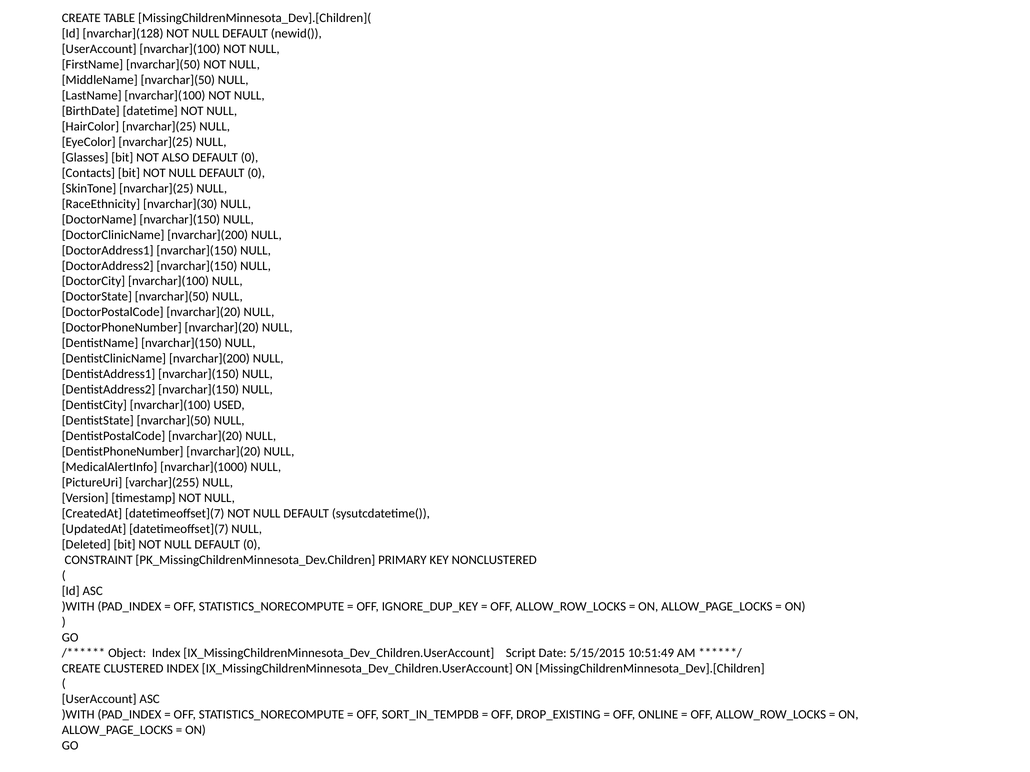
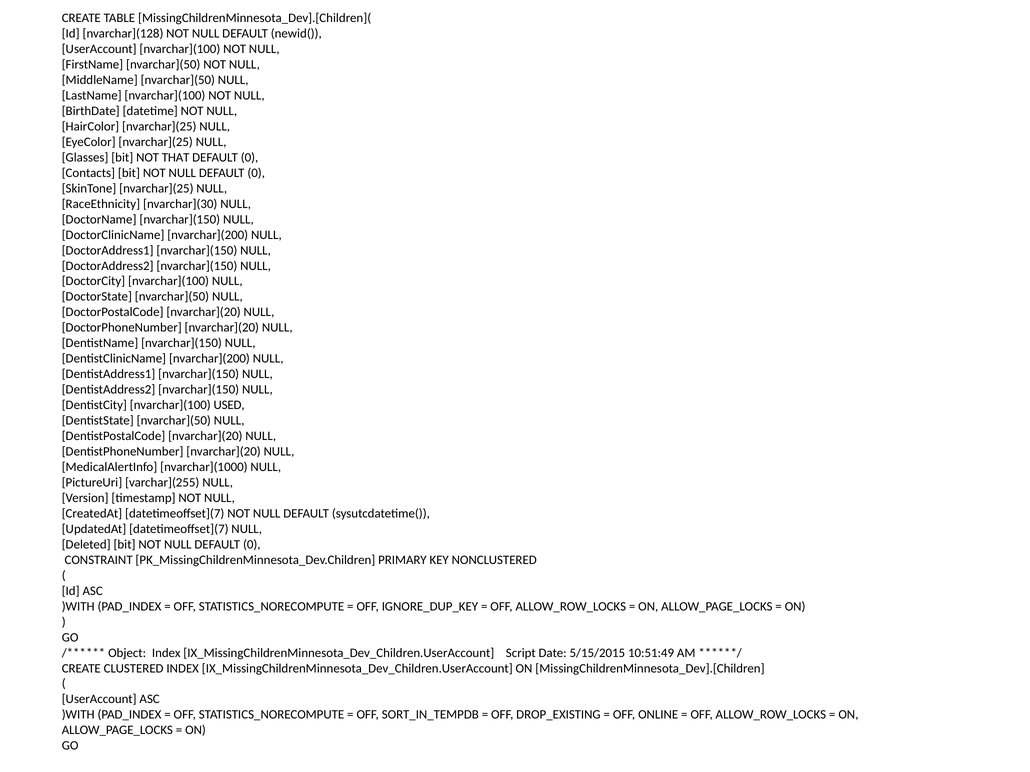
ALSO: ALSO -> THAT (176, 158)
